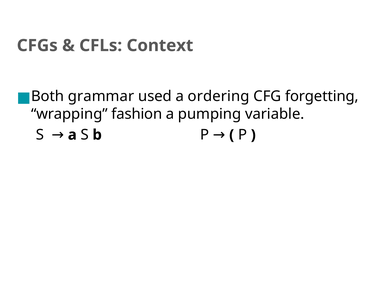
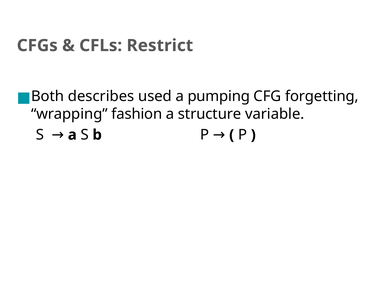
Context: Context -> Restrict (160, 46)
grammar: grammar -> describes (101, 97)
ordering: ordering -> pumping (219, 97)
pumping: pumping -> structure (210, 114)
